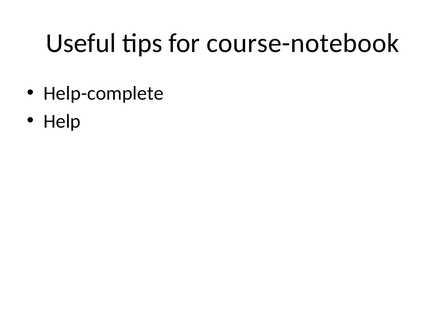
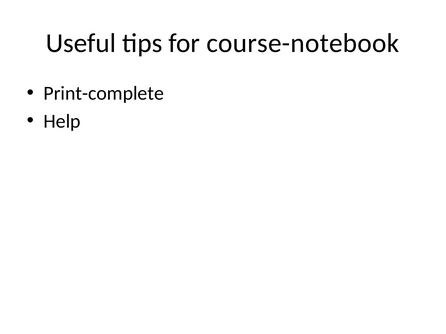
Help-complete: Help-complete -> Print-complete (104, 94)
